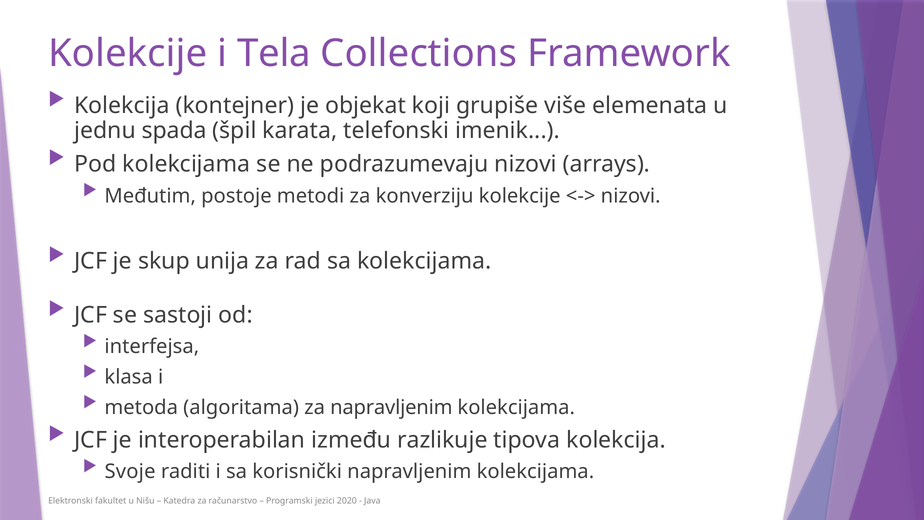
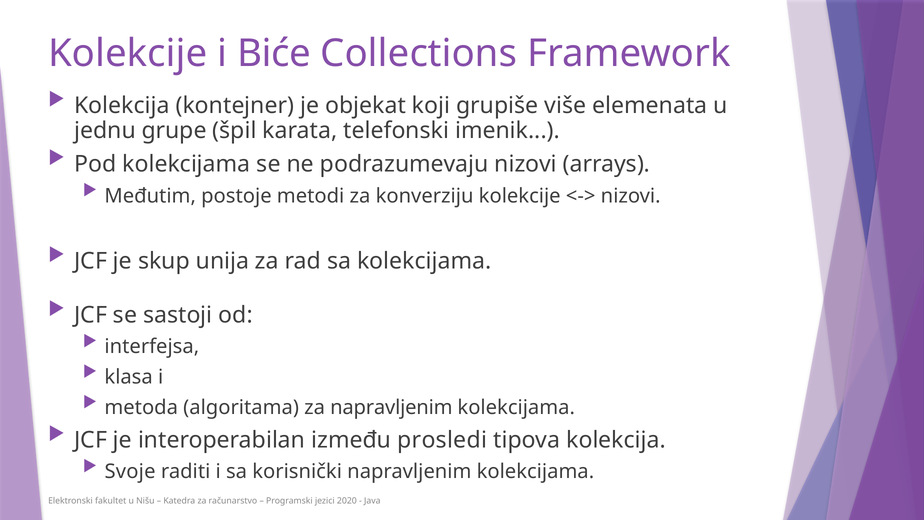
Tela: Tela -> Biće (274, 54)
spada: spada -> grupe (174, 131)
razlikuje: razlikuje -> prosledi (442, 440)
